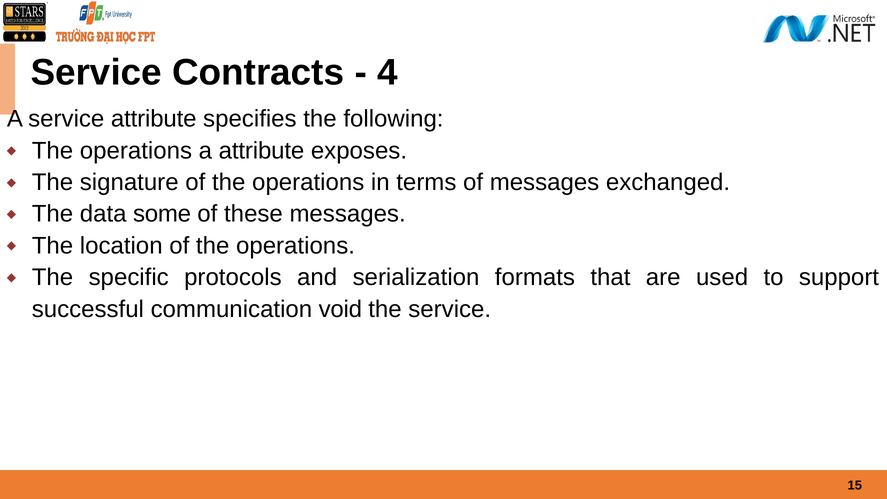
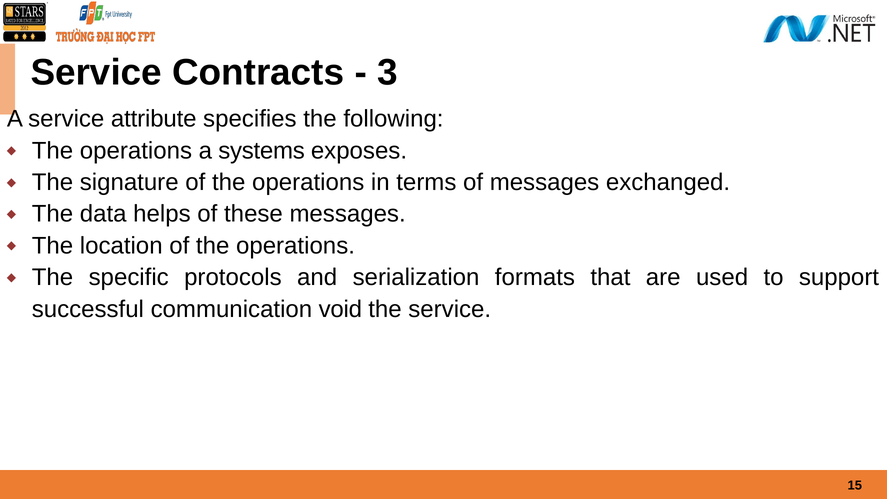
4: 4 -> 3 (387, 73)
a attribute: attribute -> systems (262, 151)
some: some -> helps (162, 214)
